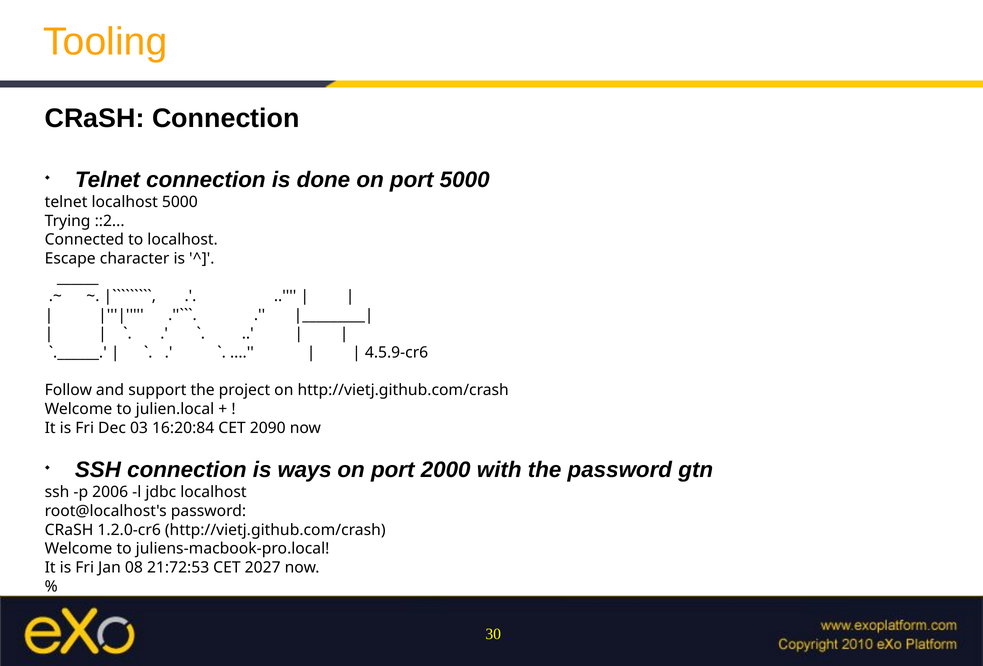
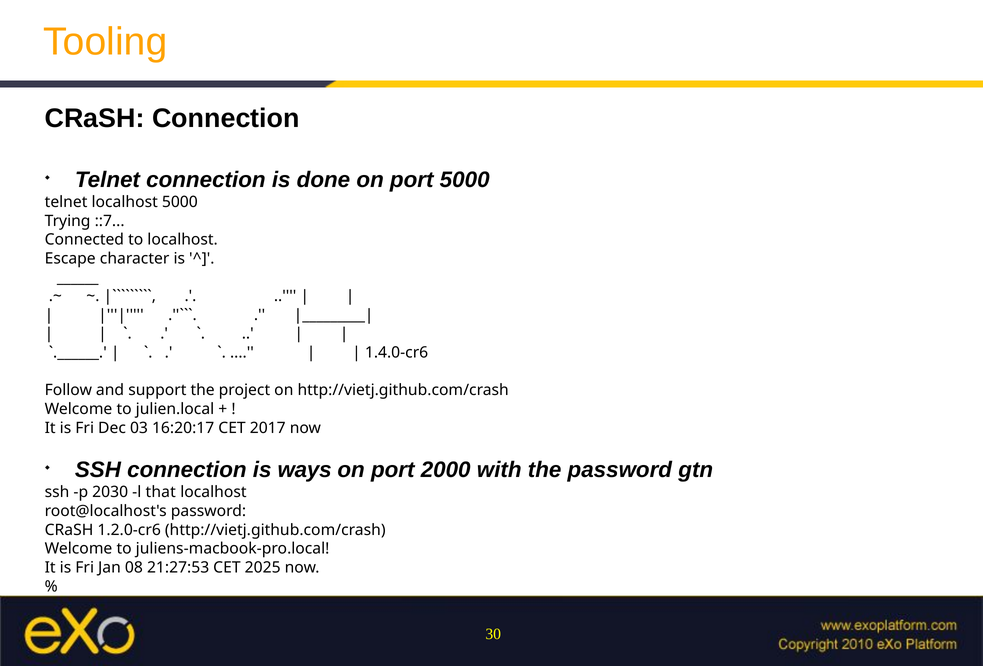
::2: ::2 -> ::7 (110, 221)
4.5.9-cr6: 4.5.9-cr6 -> 1.4.0-cr6 (397, 353)
16:20:84: 16:20:84 -> 16:20:17 (183, 428)
2090: 2090 -> 2017 (268, 428)
2006: 2006 -> 2030 (110, 492)
jdbc: jdbc -> that (161, 492)
21:72:53: 21:72:53 -> 21:27:53 (178, 567)
2027: 2027 -> 2025 (263, 567)
